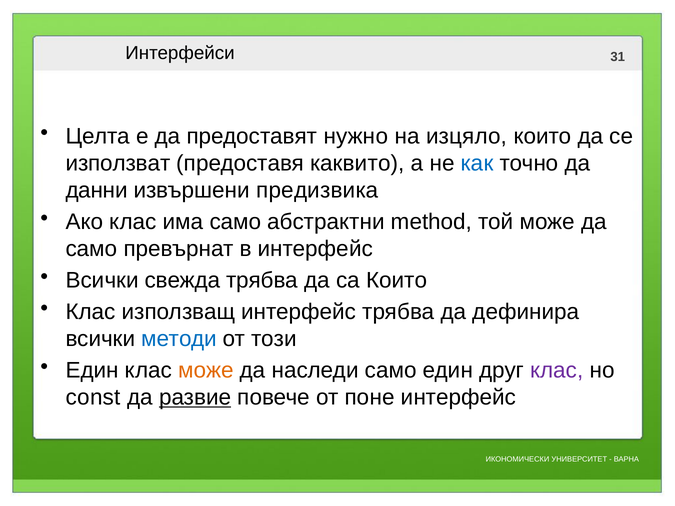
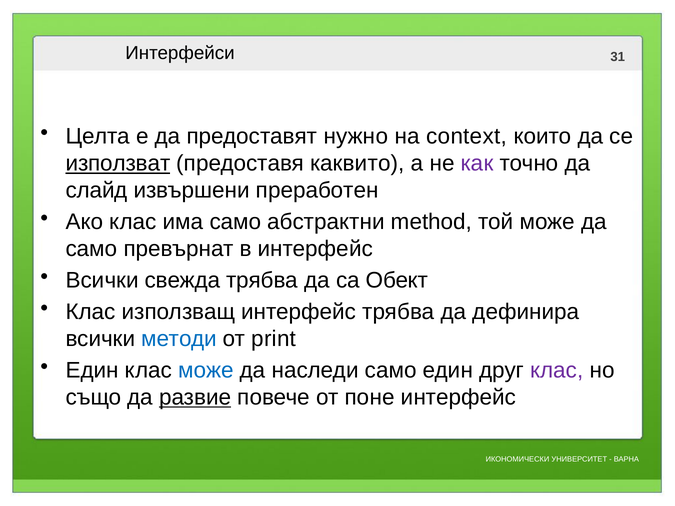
изцяло: изцяло -> context (467, 137)
използват underline: none -> present (118, 164)
как colour: blue -> purple (477, 164)
данни: данни -> слайд (97, 191)
предизвика: предизвика -> преработен (317, 191)
са Които: Които -> Обект (397, 281)
този: този -> print (274, 339)
може colour: orange -> blue (206, 370)
const: const -> също (93, 397)
